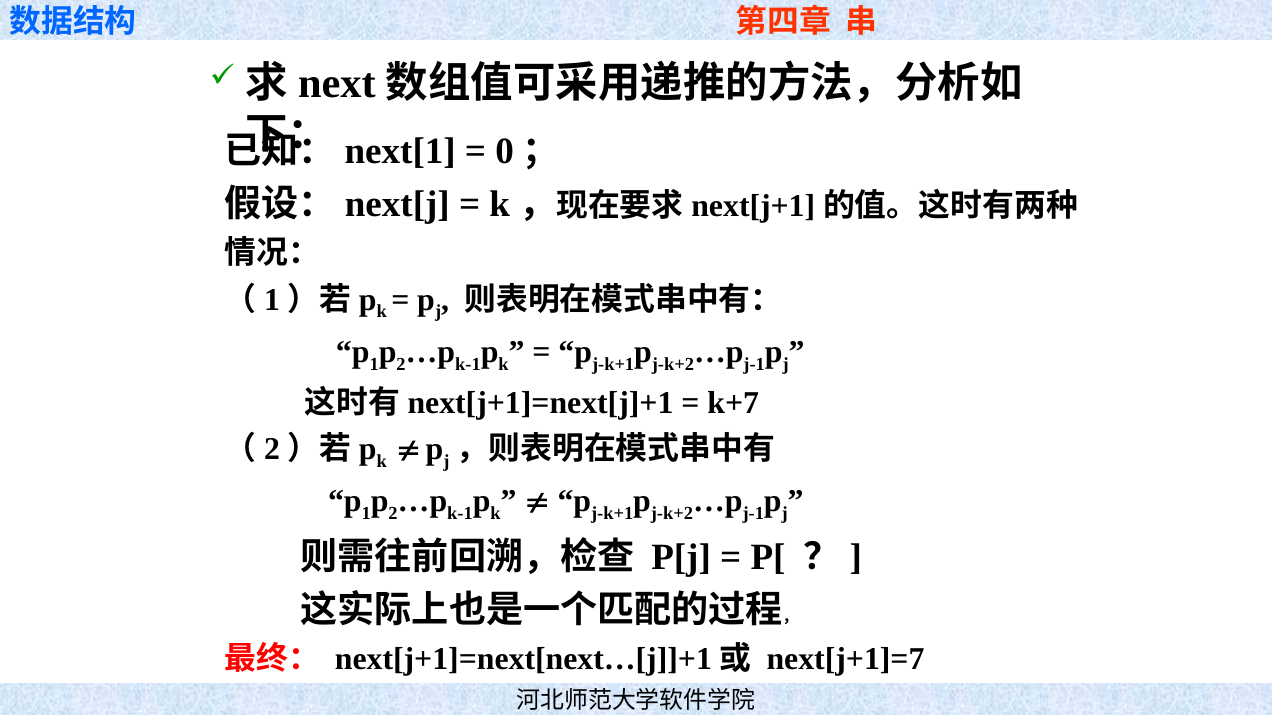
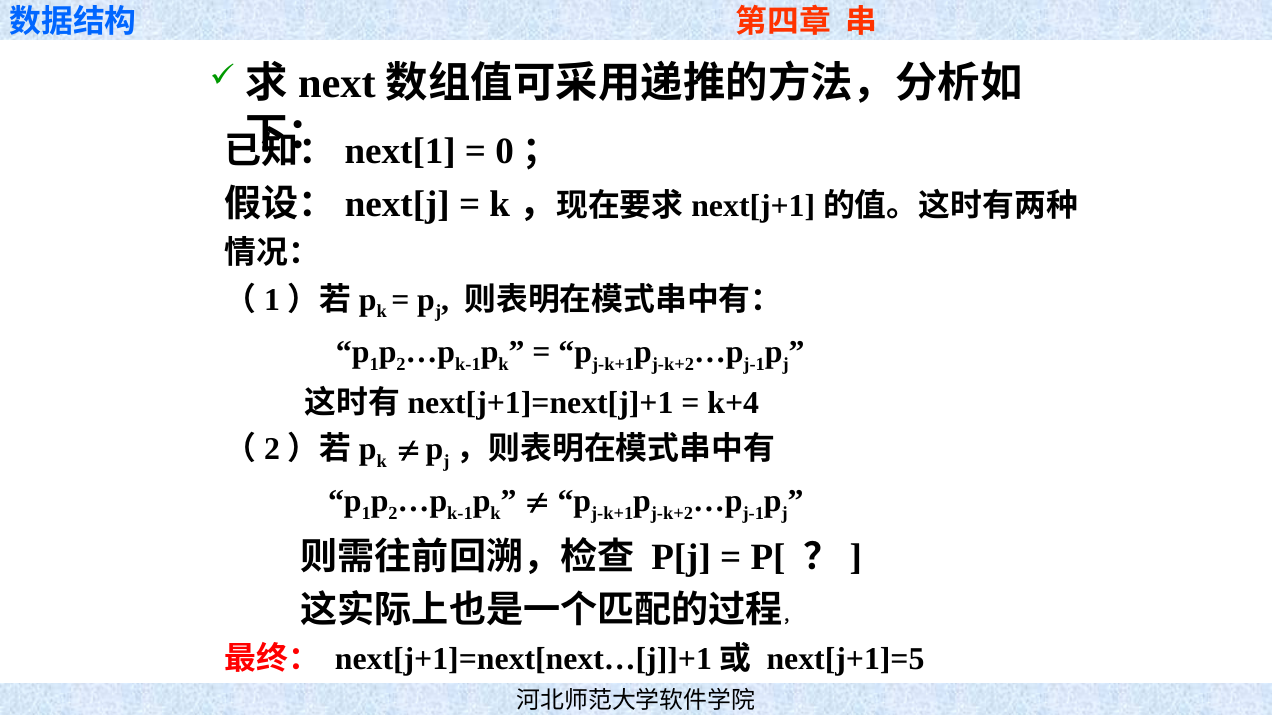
k+7: k+7 -> k+4 (733, 403)
next[j+1]=7: next[j+1]=7 -> next[j+1]=5 (846, 660)
